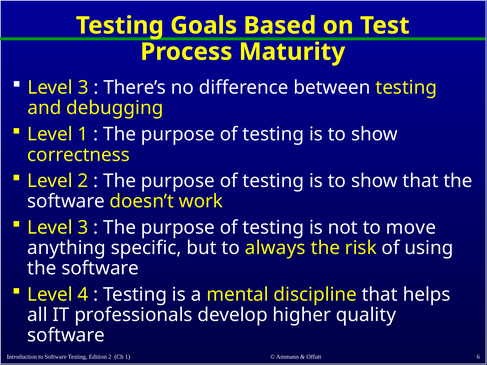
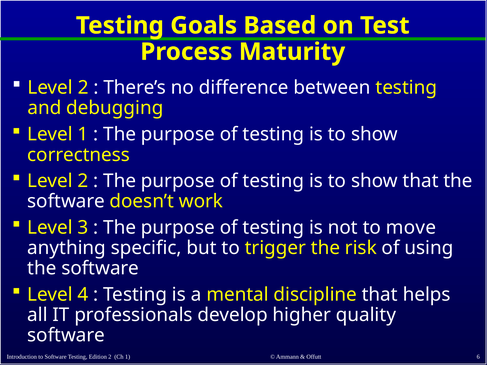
3: 3 -> 2 (83, 87)
always: always -> trigger (275, 248)
